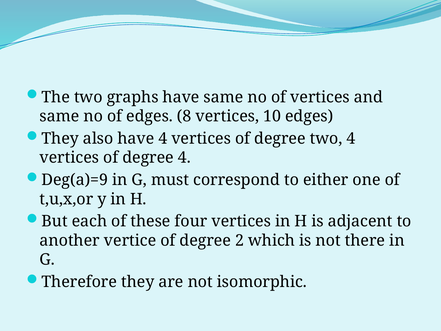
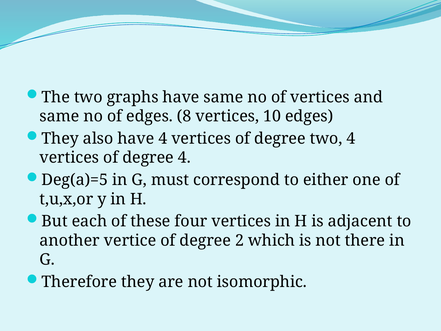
Deg(a)=9: Deg(a)=9 -> Deg(a)=5 (75, 180)
